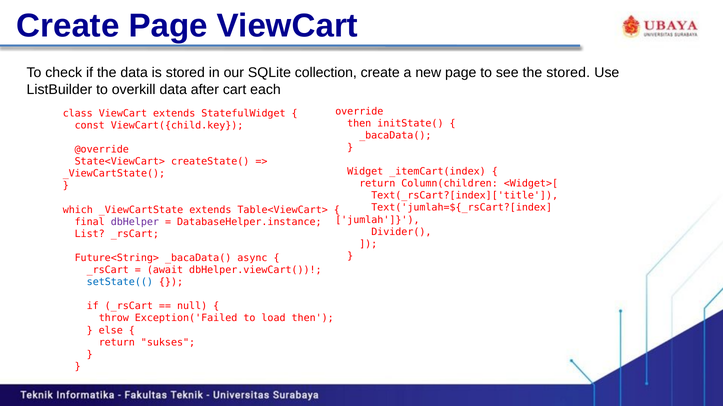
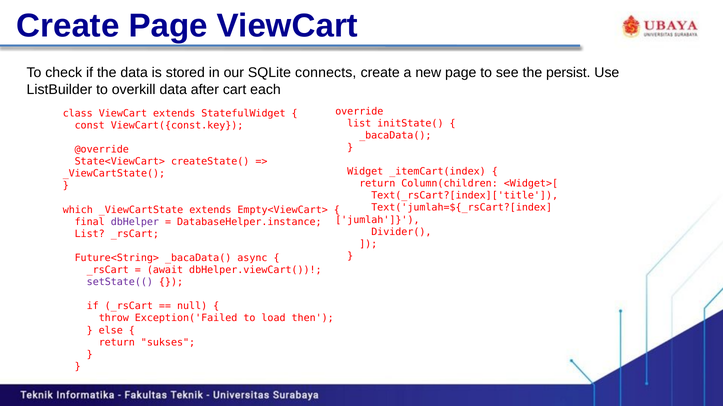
collection: collection -> connects (326, 73)
the stored: stored -> persist (568, 73)
then: then -> list (359, 124)
ViewCart({child.key: ViewCart({child.key -> ViewCart({const.key (177, 126)
Table<ViewCart>: Table<ViewCart> -> Empty<ViewCart> (283, 210)
setState(( colour: blue -> purple (120, 283)
